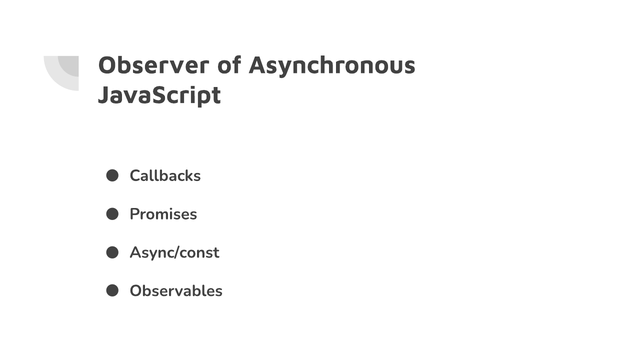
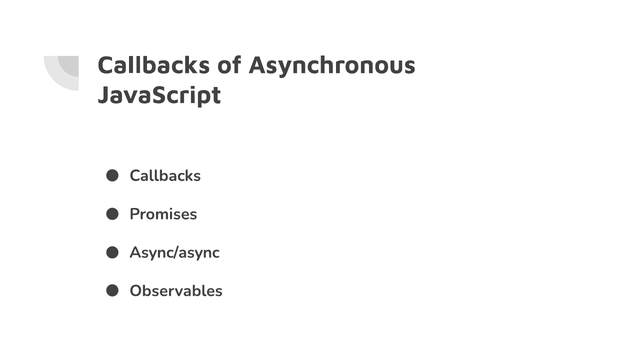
Observer: Observer -> Callbacks (154, 65)
Async/const: Async/const -> Async/async (174, 252)
